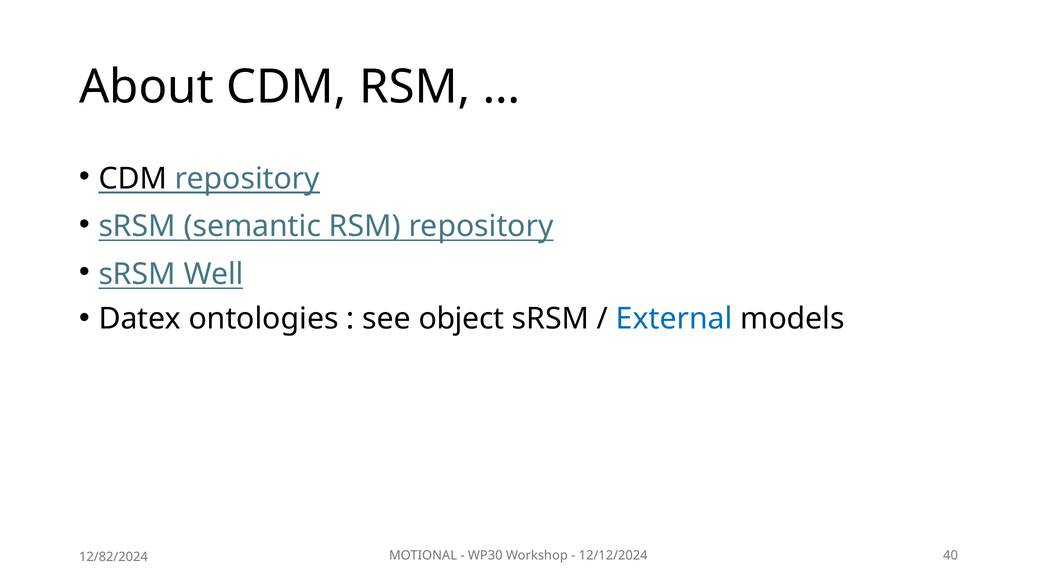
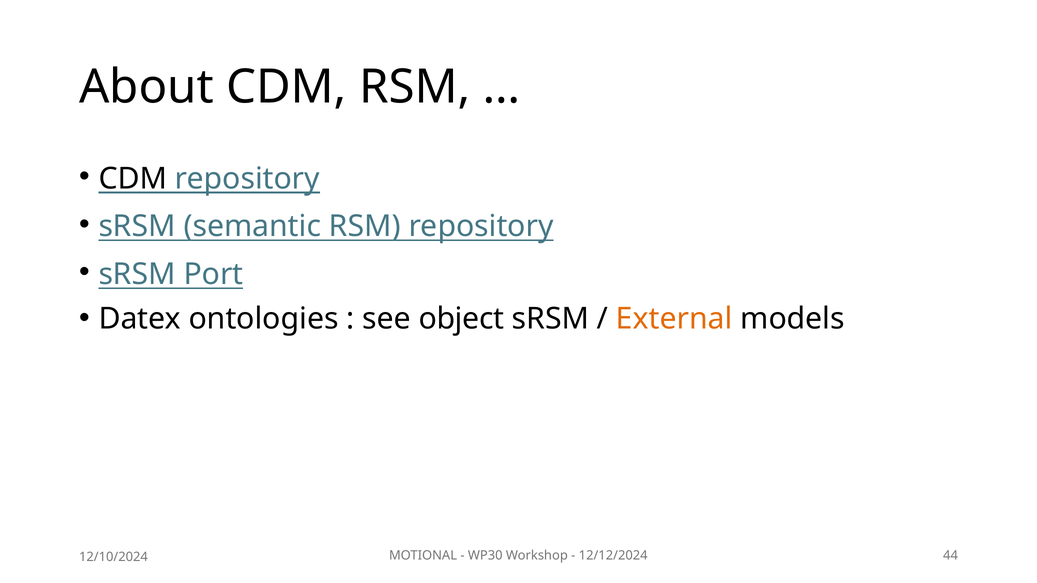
Well: Well -> Port (213, 274)
External colour: blue -> orange (674, 319)
40: 40 -> 44 (951, 556)
12/82/2024: 12/82/2024 -> 12/10/2024 (113, 557)
